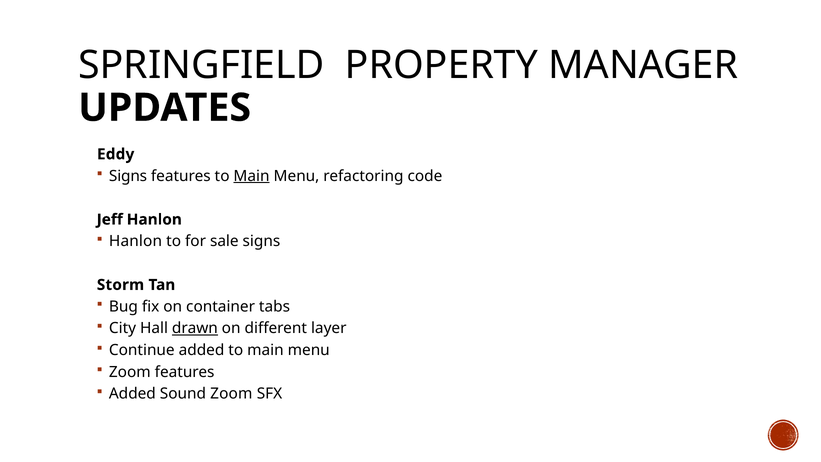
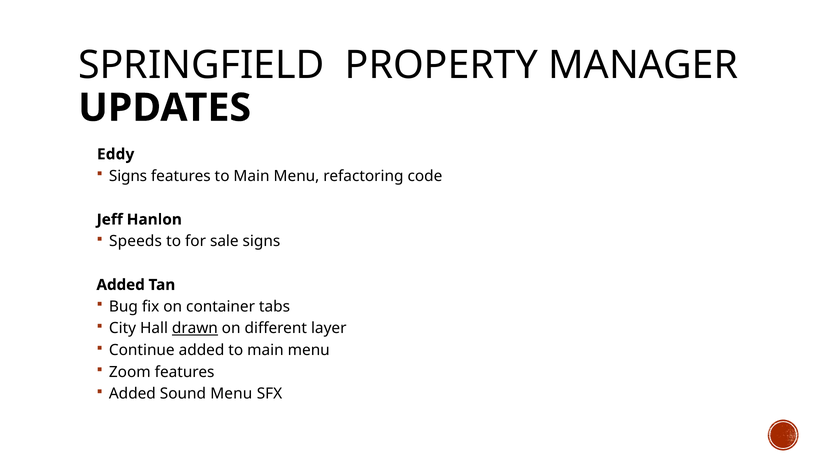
Main underline: present -> none (252, 176)
Hanlon: Hanlon -> Speeds (136, 241)
Storm: Storm -> Added (121, 285)
Sound Zoom: Zoom -> Menu (231, 394)
